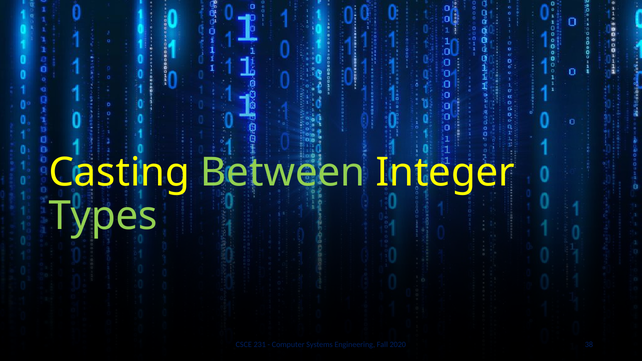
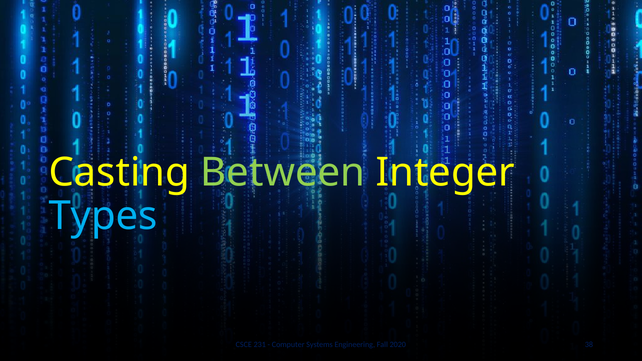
Types colour: light green -> light blue (103, 216)
